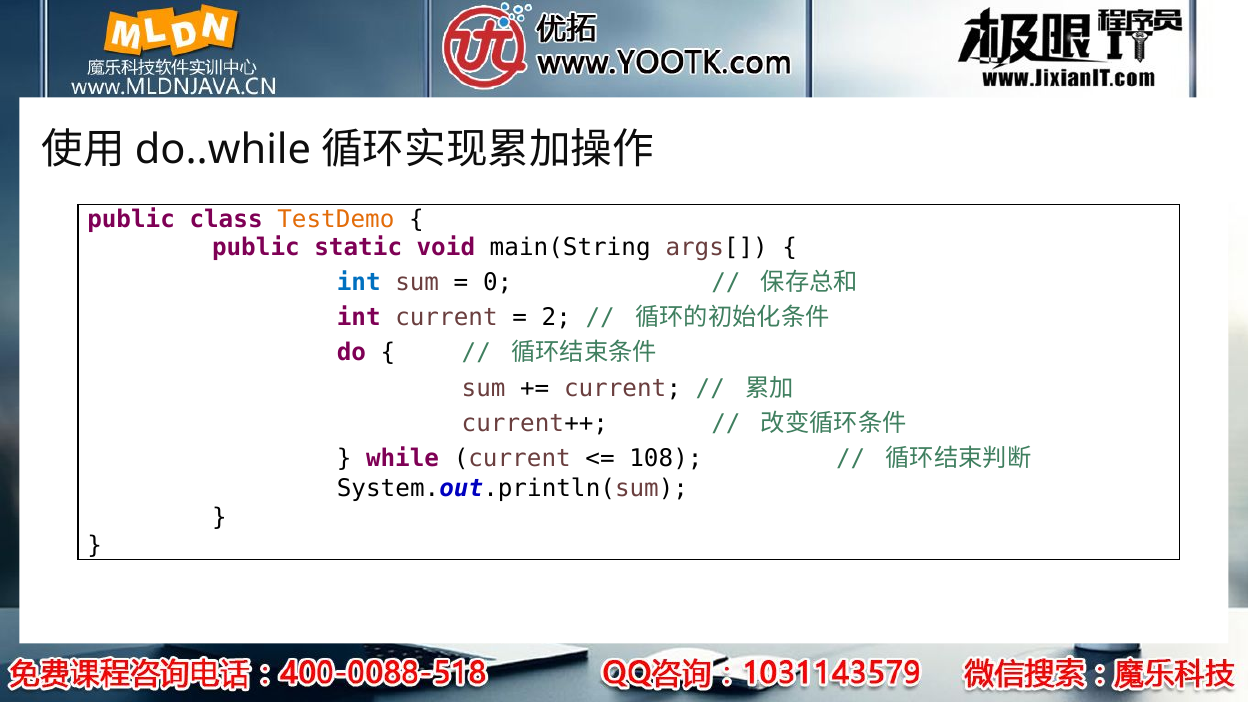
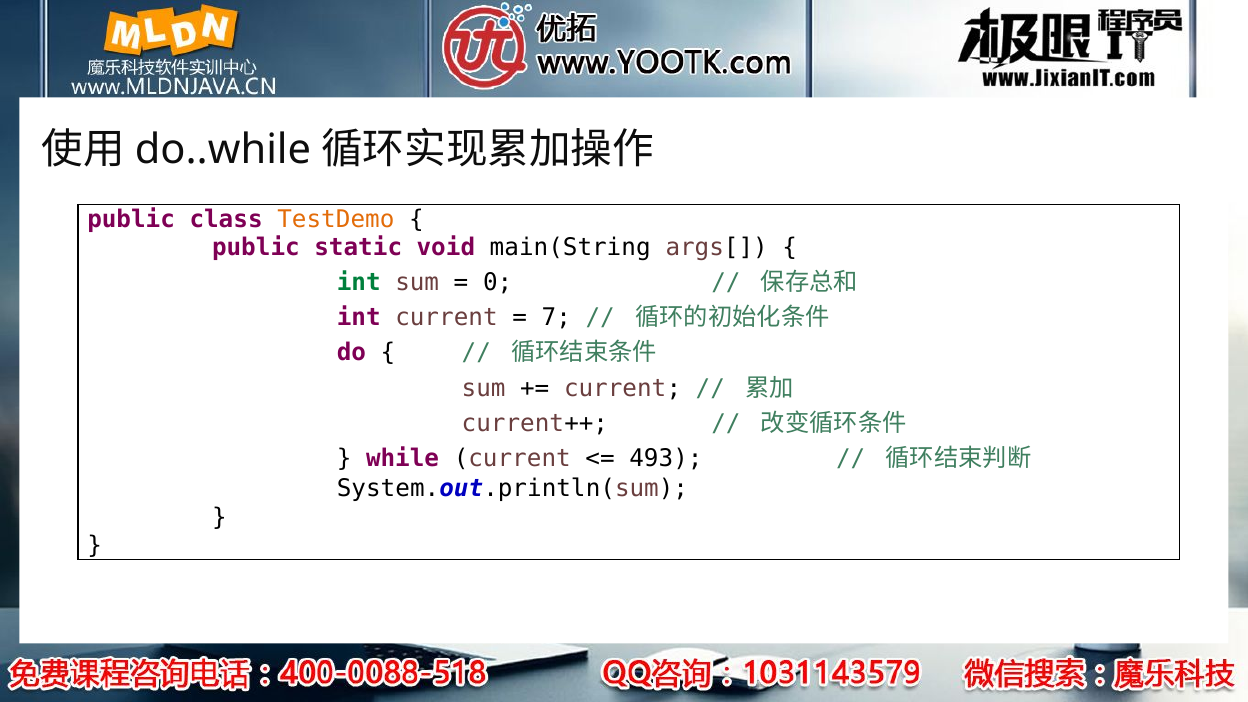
int colour: blue -> green (359, 282)
2: 2 -> 7 (556, 317)
108: 108 -> 493 (666, 459)
